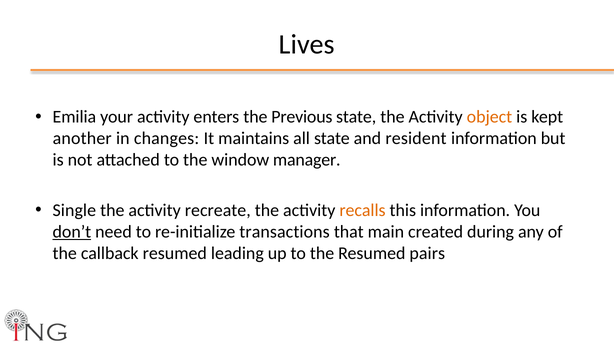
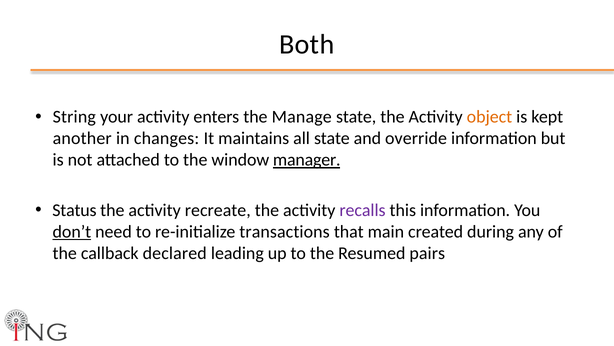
Lives: Lives -> Both (307, 45)
Emilia: Emilia -> String (74, 117)
Previous: Previous -> Manage (302, 117)
resident: resident -> override (416, 138)
manager underline: none -> present (307, 160)
Single: Single -> Status (74, 210)
recalls colour: orange -> purple (363, 210)
callback resumed: resumed -> declared (175, 253)
